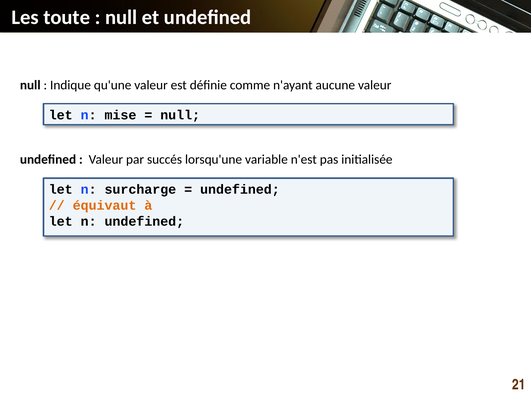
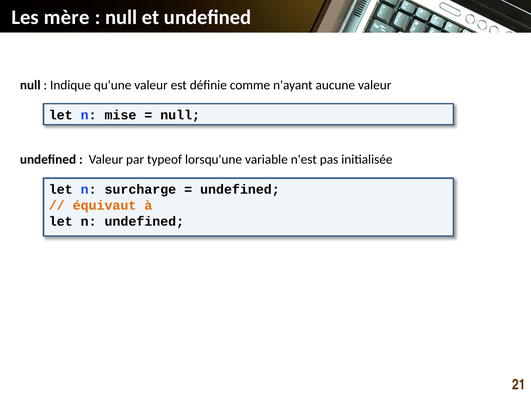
toute: toute -> mère (67, 17)
succés: succés -> typeof (165, 160)
